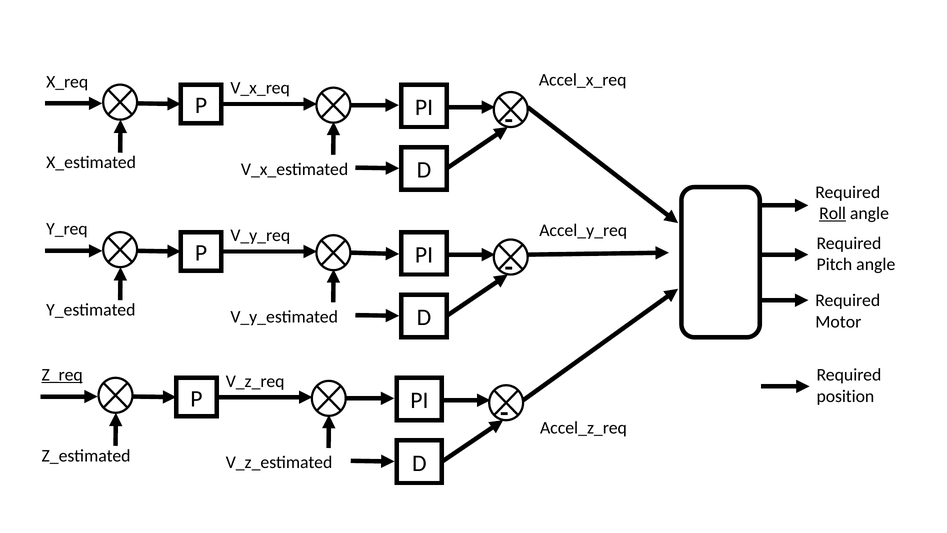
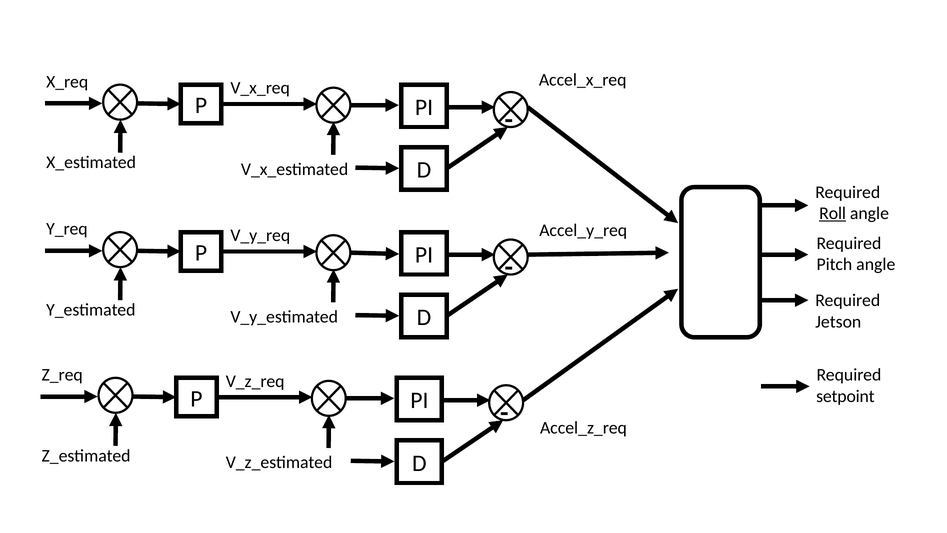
Motor: Motor -> Jetson (838, 321)
Z_req underline: present -> none (62, 375)
position: position -> setpoint (845, 396)
